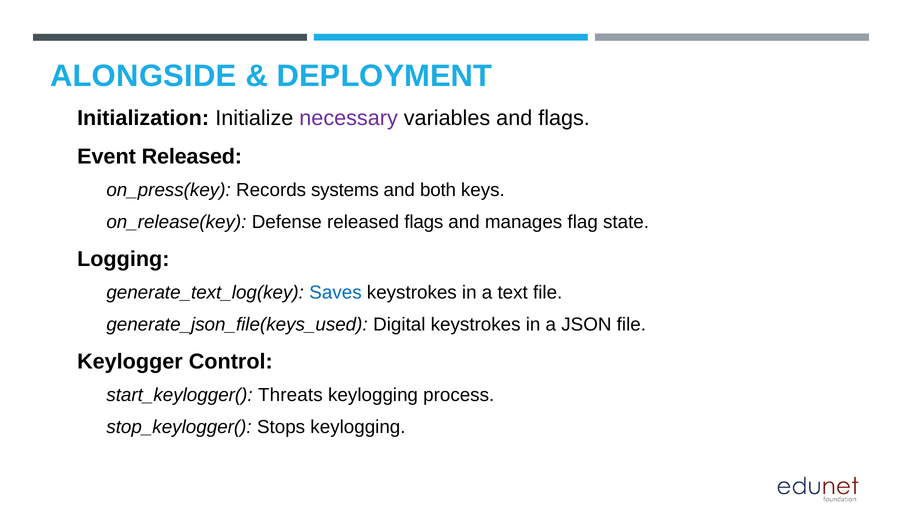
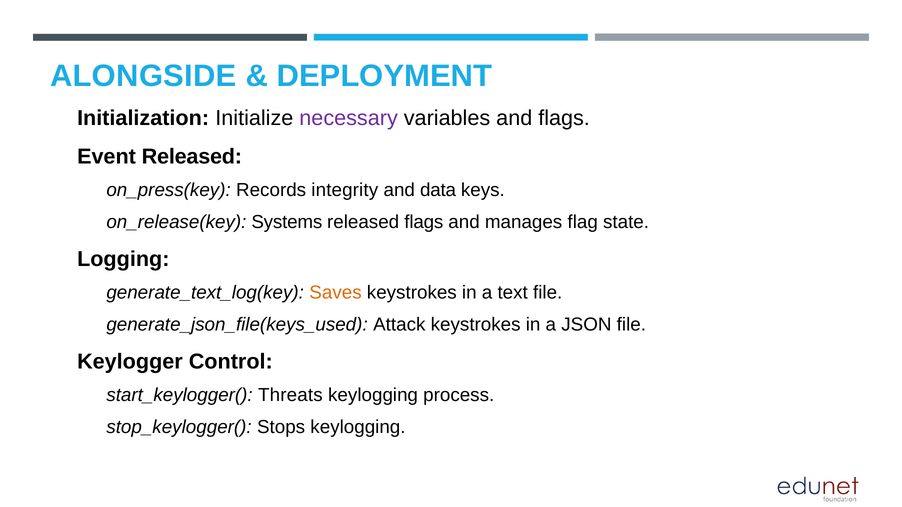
systems: systems -> integrity (345, 190)
both: both -> data (438, 190)
Defense: Defense -> Systems (287, 222)
Saves colour: blue -> orange (336, 293)
Digital: Digital -> Attack (399, 325)
